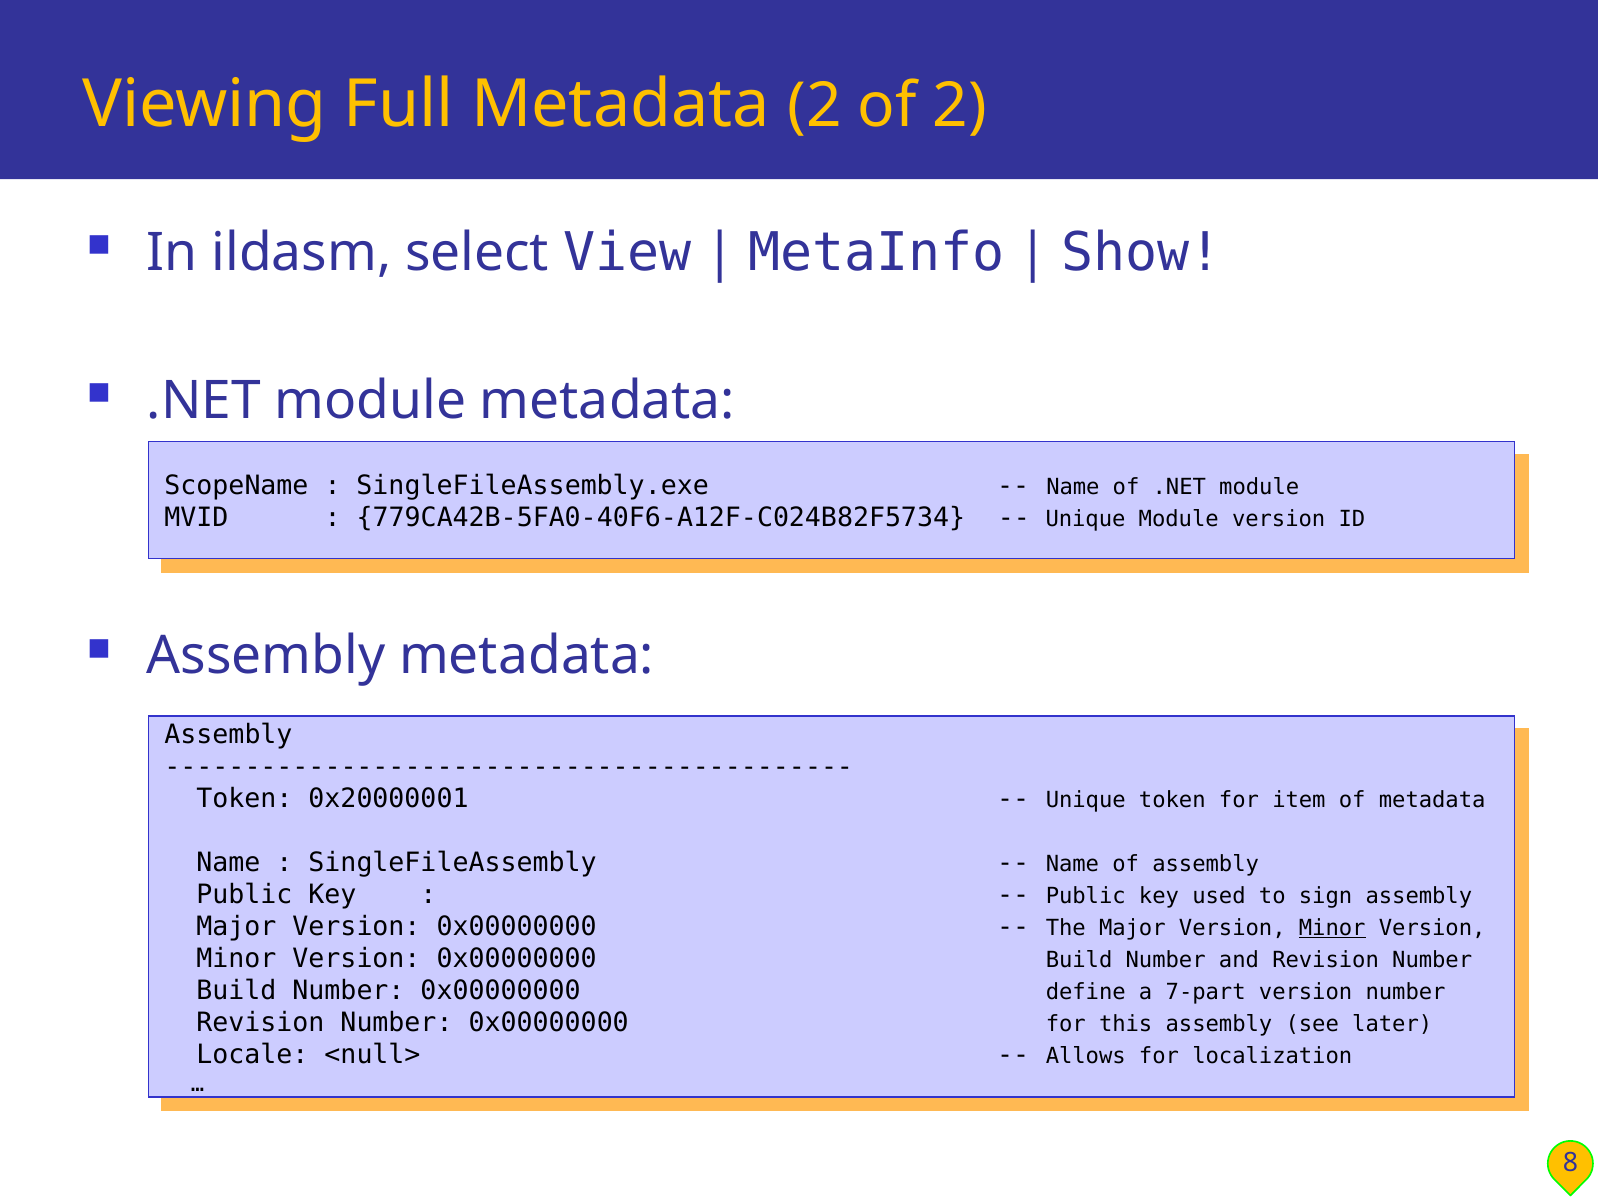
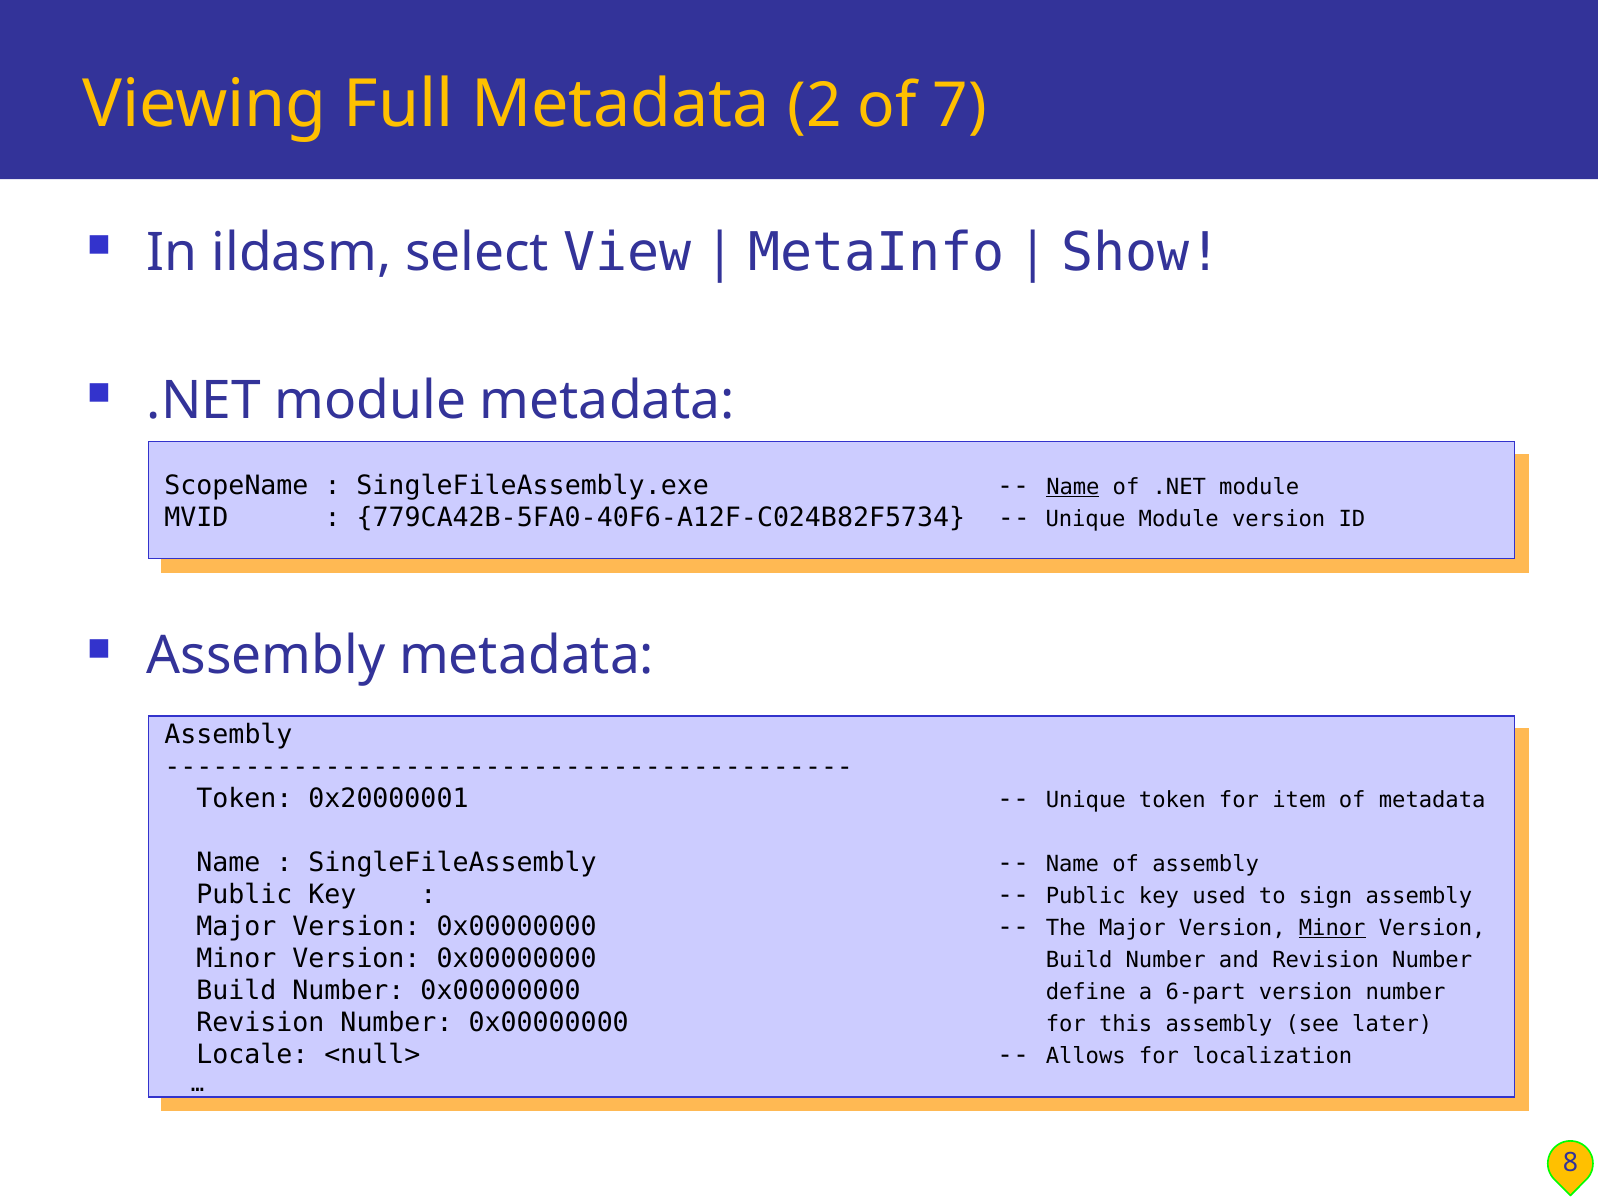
of 2: 2 -> 7 (960, 106)
Name underline: none -> present (1073, 487)
7-part: 7-part -> 6-part (1206, 992)
